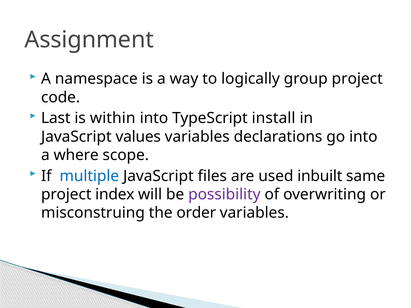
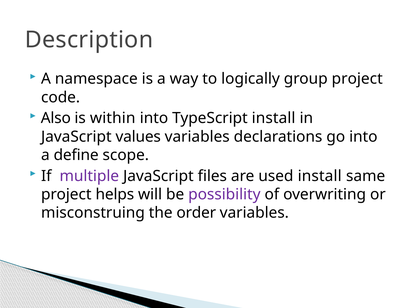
Assignment: Assignment -> Description (89, 40)
Last: Last -> Also (56, 118)
where: where -> define (76, 155)
multiple colour: blue -> purple (89, 176)
used inbuilt: inbuilt -> install (320, 176)
index: index -> helps (115, 195)
